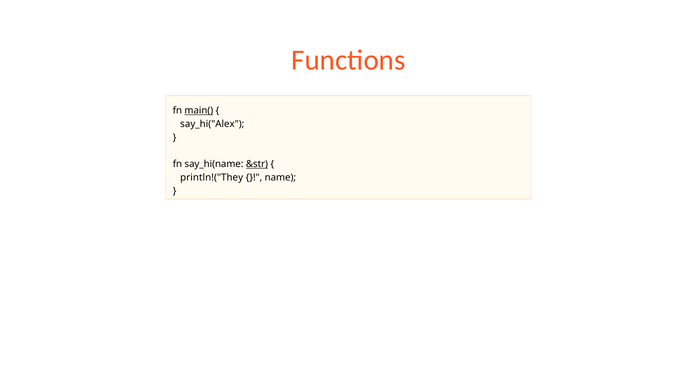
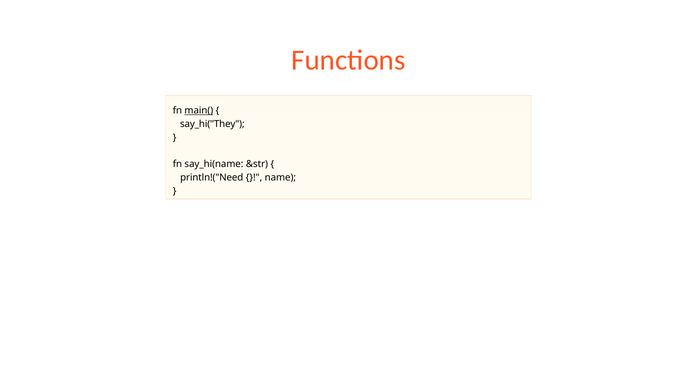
say_hi("Alex: say_hi("Alex -> say_hi("They (212, 124)
&str underline: present -> none (257, 164)
println!("They: println!("They -> println!("Need (212, 178)
